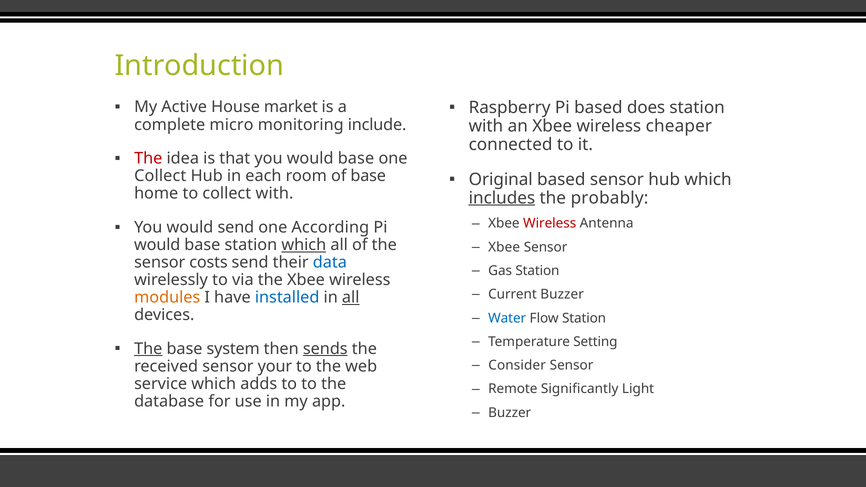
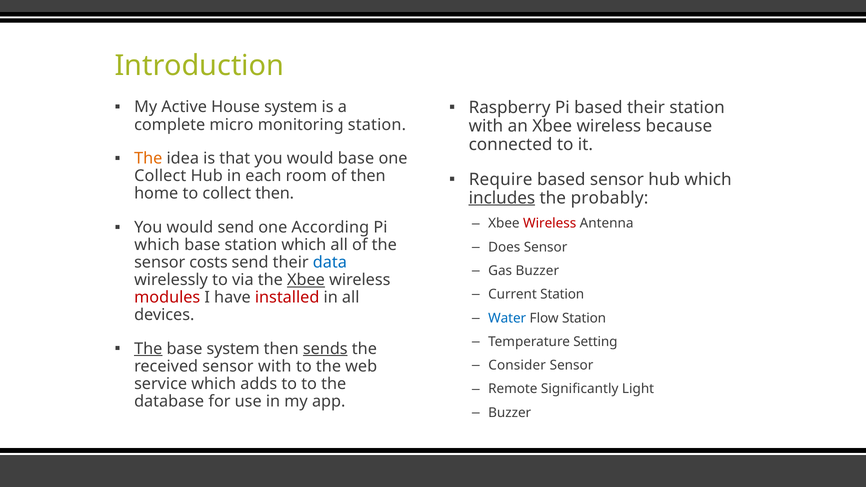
House market: market -> system (291, 107)
based does: does -> their (646, 108)
monitoring include: include -> station (377, 125)
cheaper: cheaper -> because (679, 126)
The colour: red -> orange (148, 159)
Original: Original -> Require (501, 179)
of base: base -> then (368, 176)
collect with: with -> then (275, 194)
Xbee: Xbee -> Does (504, 247)
would: would -> which (157, 245)
which underline: present -> none (304, 245)
Gas Station: Station -> Buzzer (537, 271)
Xbee underline: none -> present (306, 280)
Current Buzzer: Buzzer -> Station (562, 295)
modules colour: orange -> red (167, 298)
installed colour: blue -> red (287, 298)
all underline: present -> none (351, 298)
sensor your: your -> with (275, 366)
